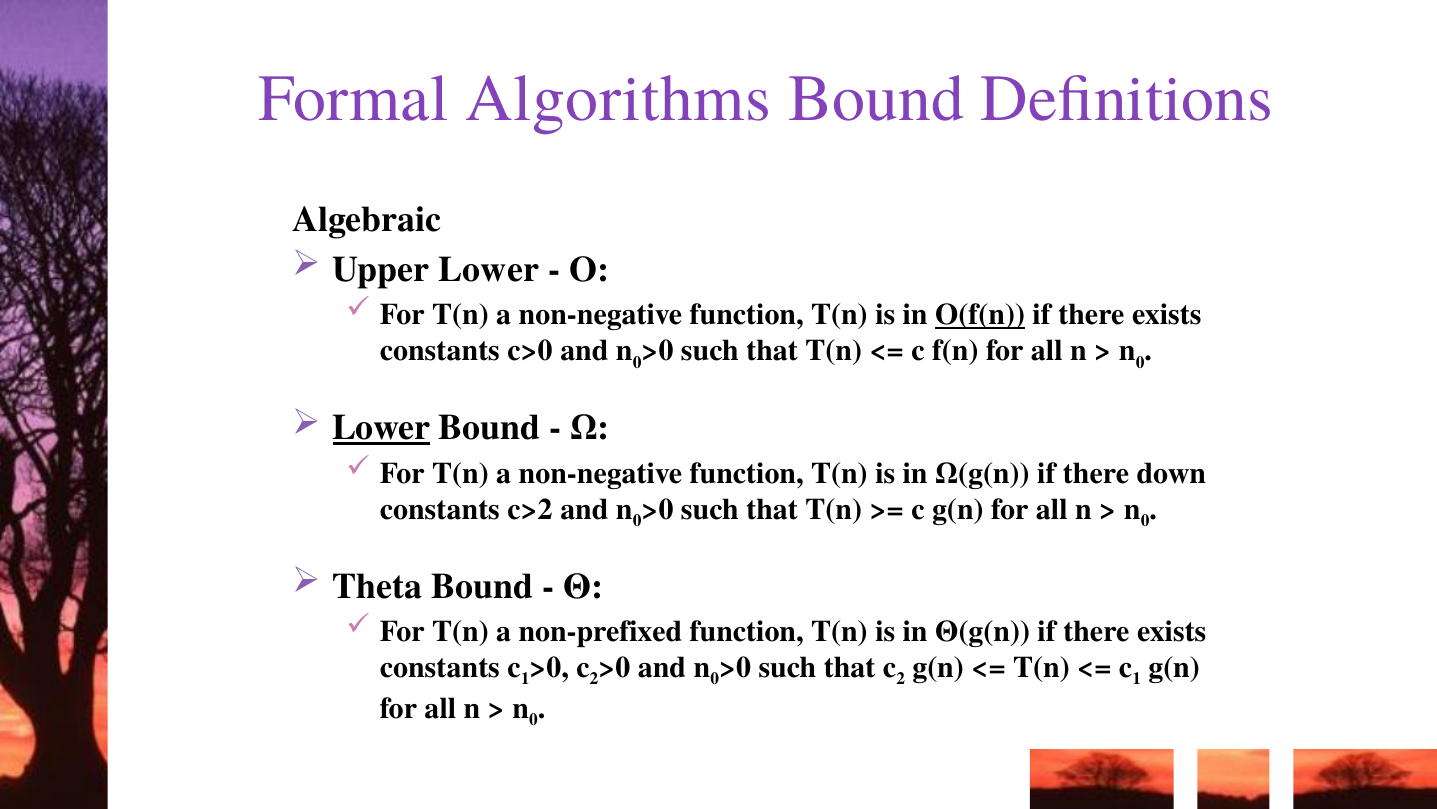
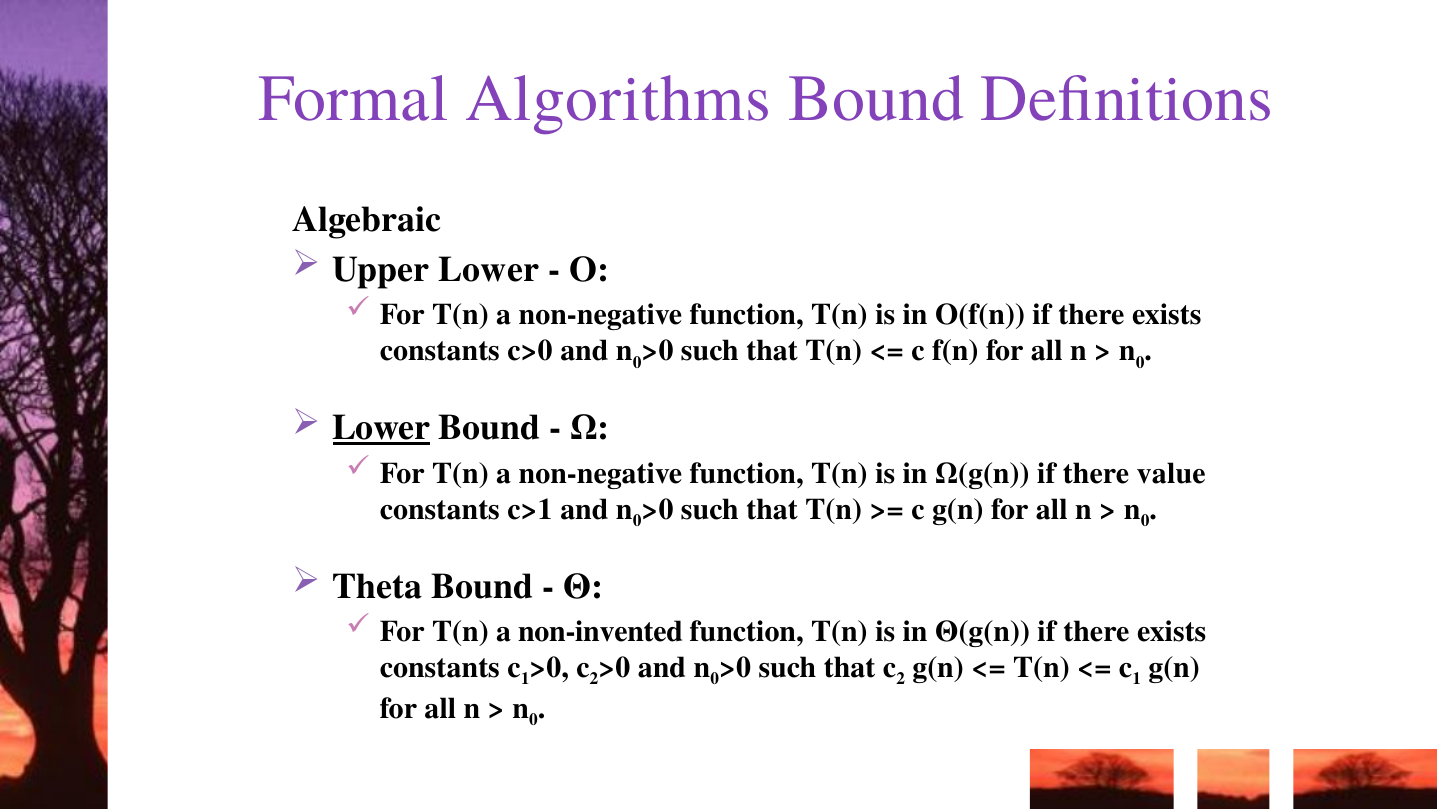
Ο(f(n underline: present -> none (980, 315)
down: down -> value (1171, 473)
c>2: c>2 -> c>1 (530, 509)
non-prefixed: non-prefixed -> non-invented (601, 631)
